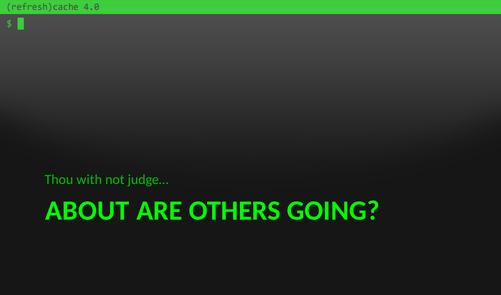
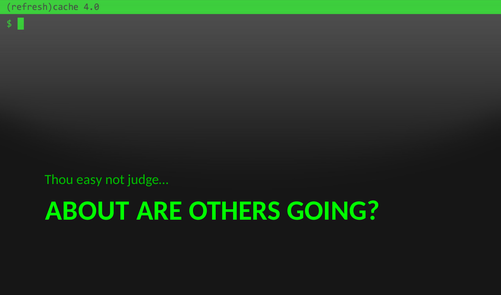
with: with -> easy (89, 179)
